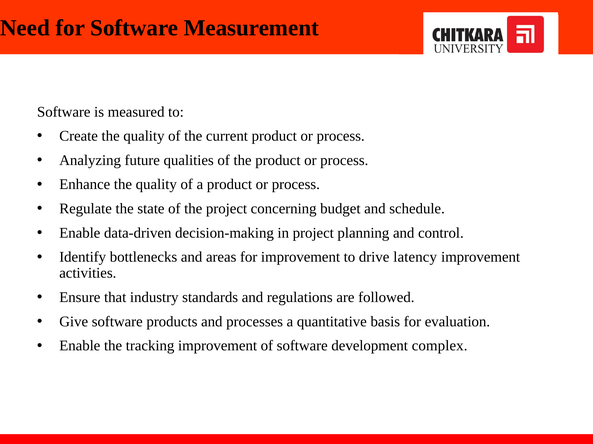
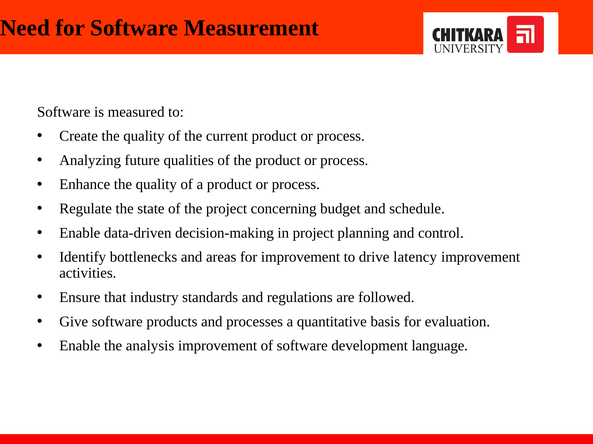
tracking: tracking -> analysis (150, 346)
complex: complex -> language (440, 346)
